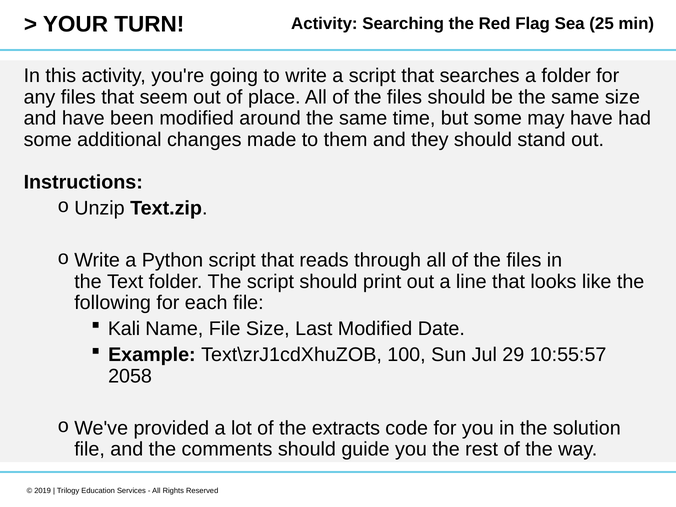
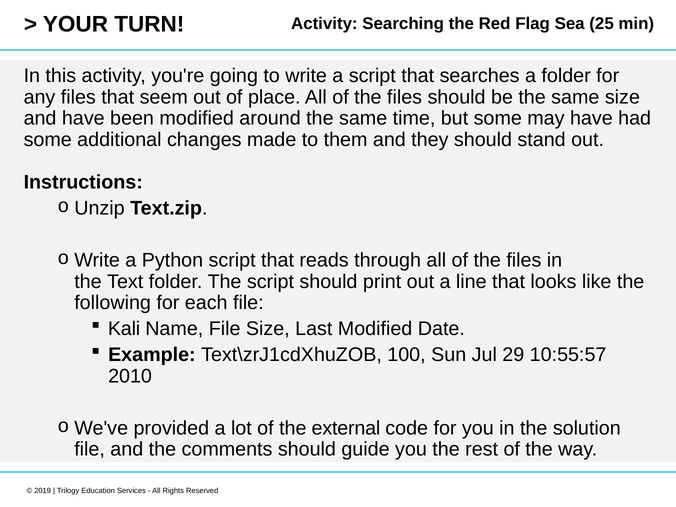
2058: 2058 -> 2010 (130, 376)
extracts: extracts -> external (346, 428)
